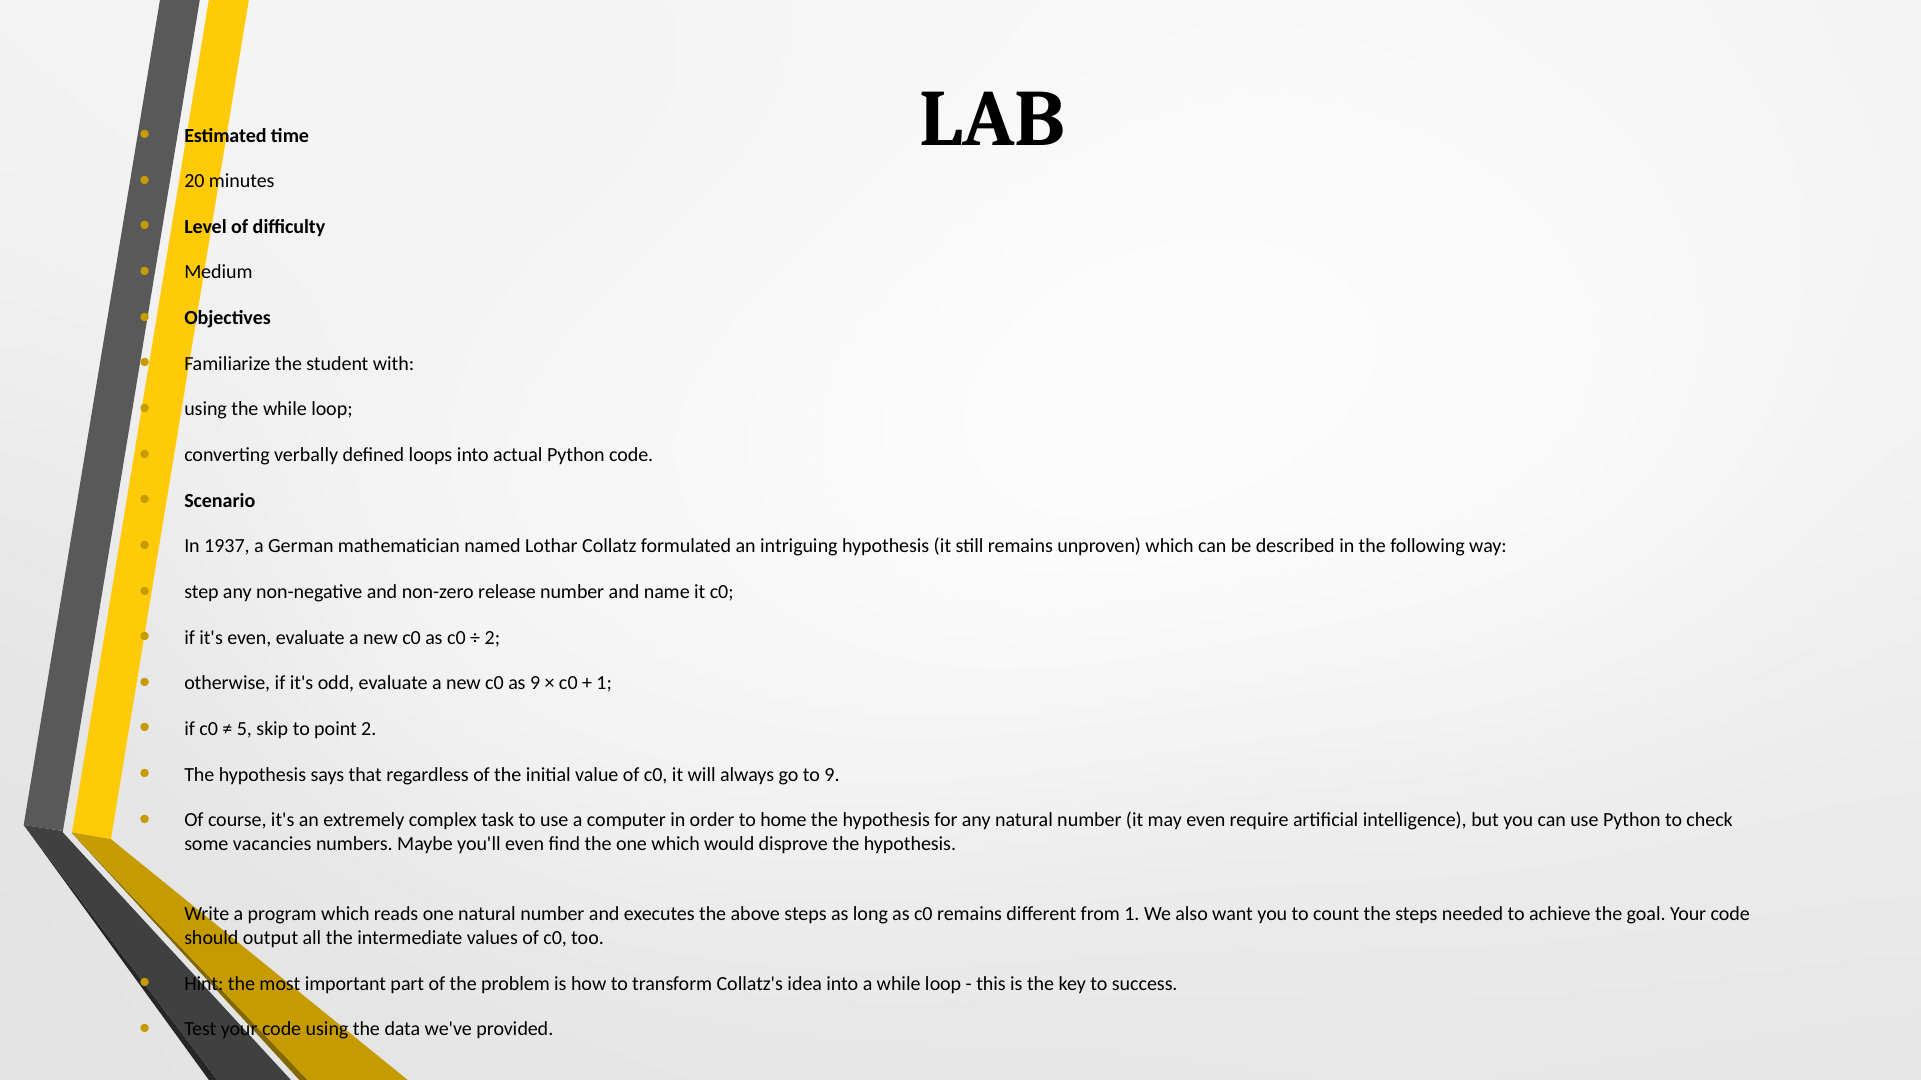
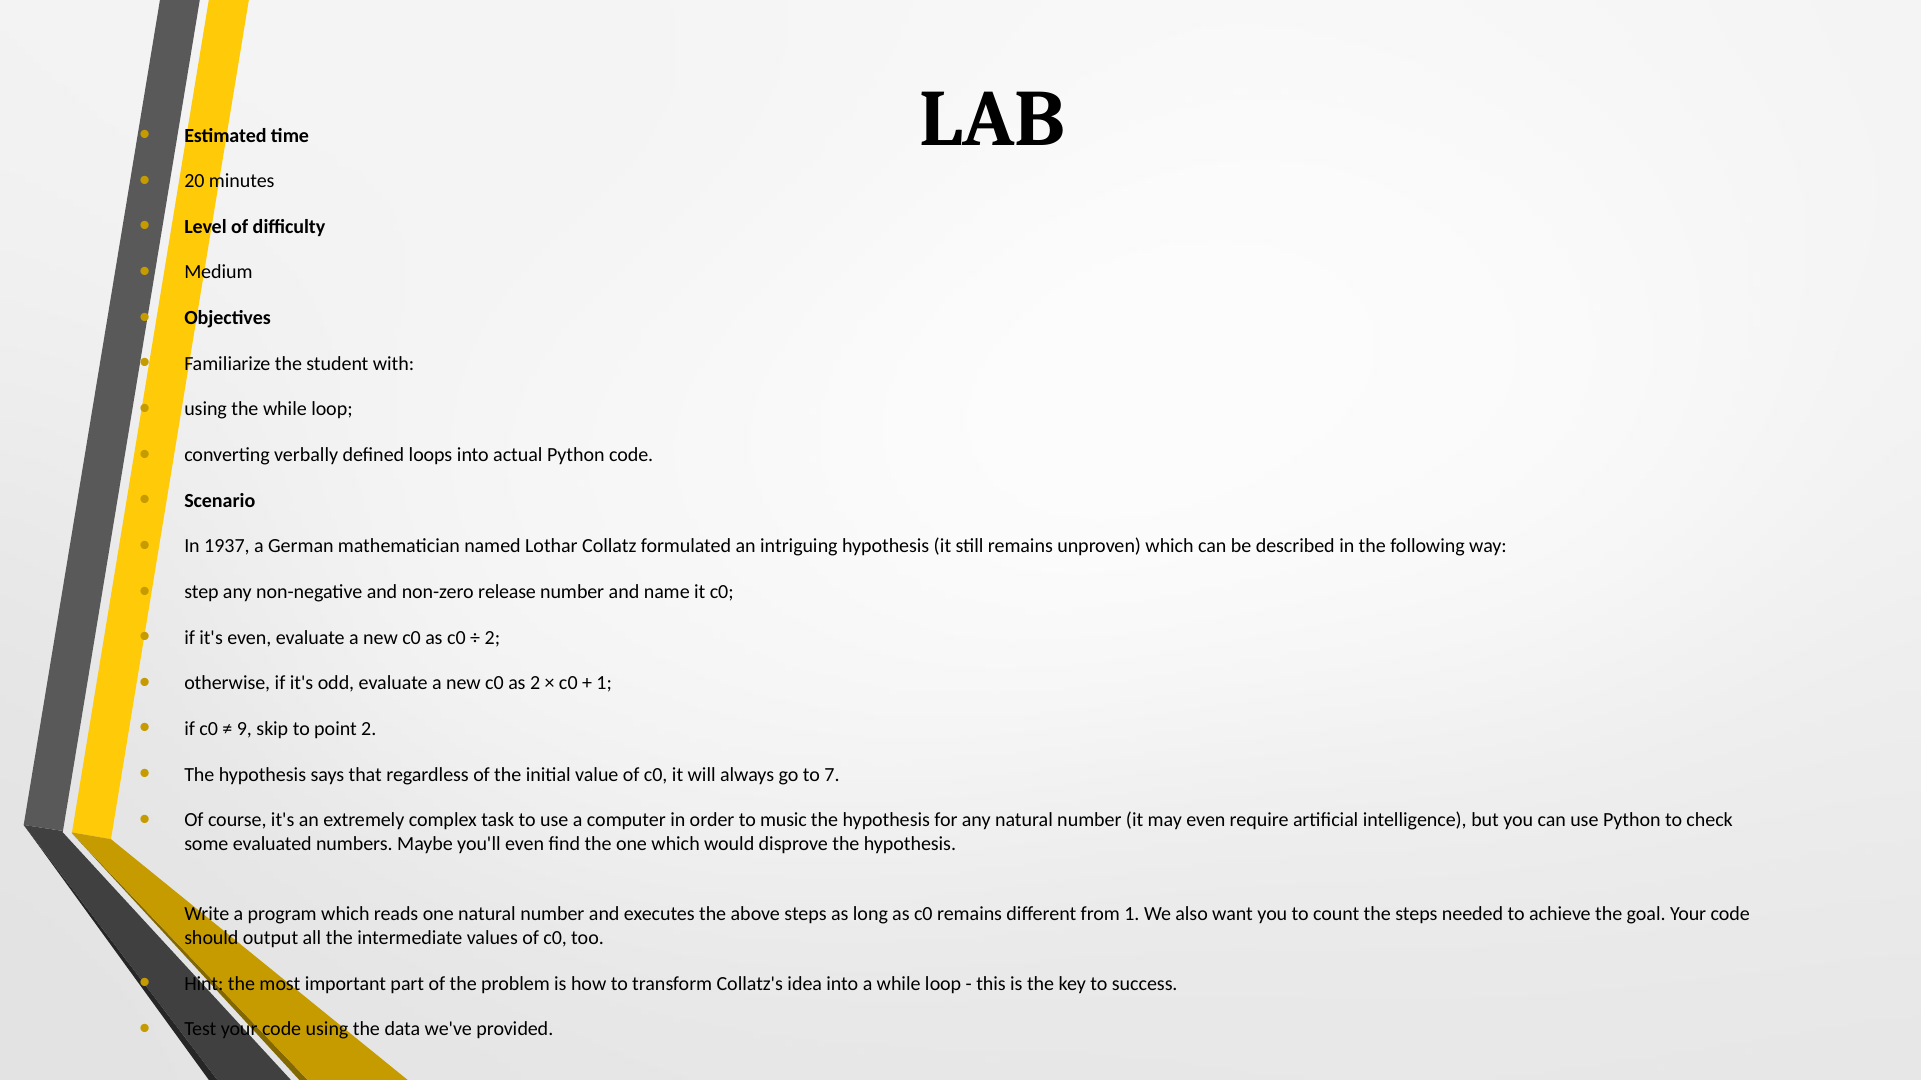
as 9: 9 -> 2 (535, 683)
5: 5 -> 9 (244, 729)
to 9: 9 -> 7 (832, 775)
home: home -> music (783, 820)
vacancies: vacancies -> evaluated (272, 845)
